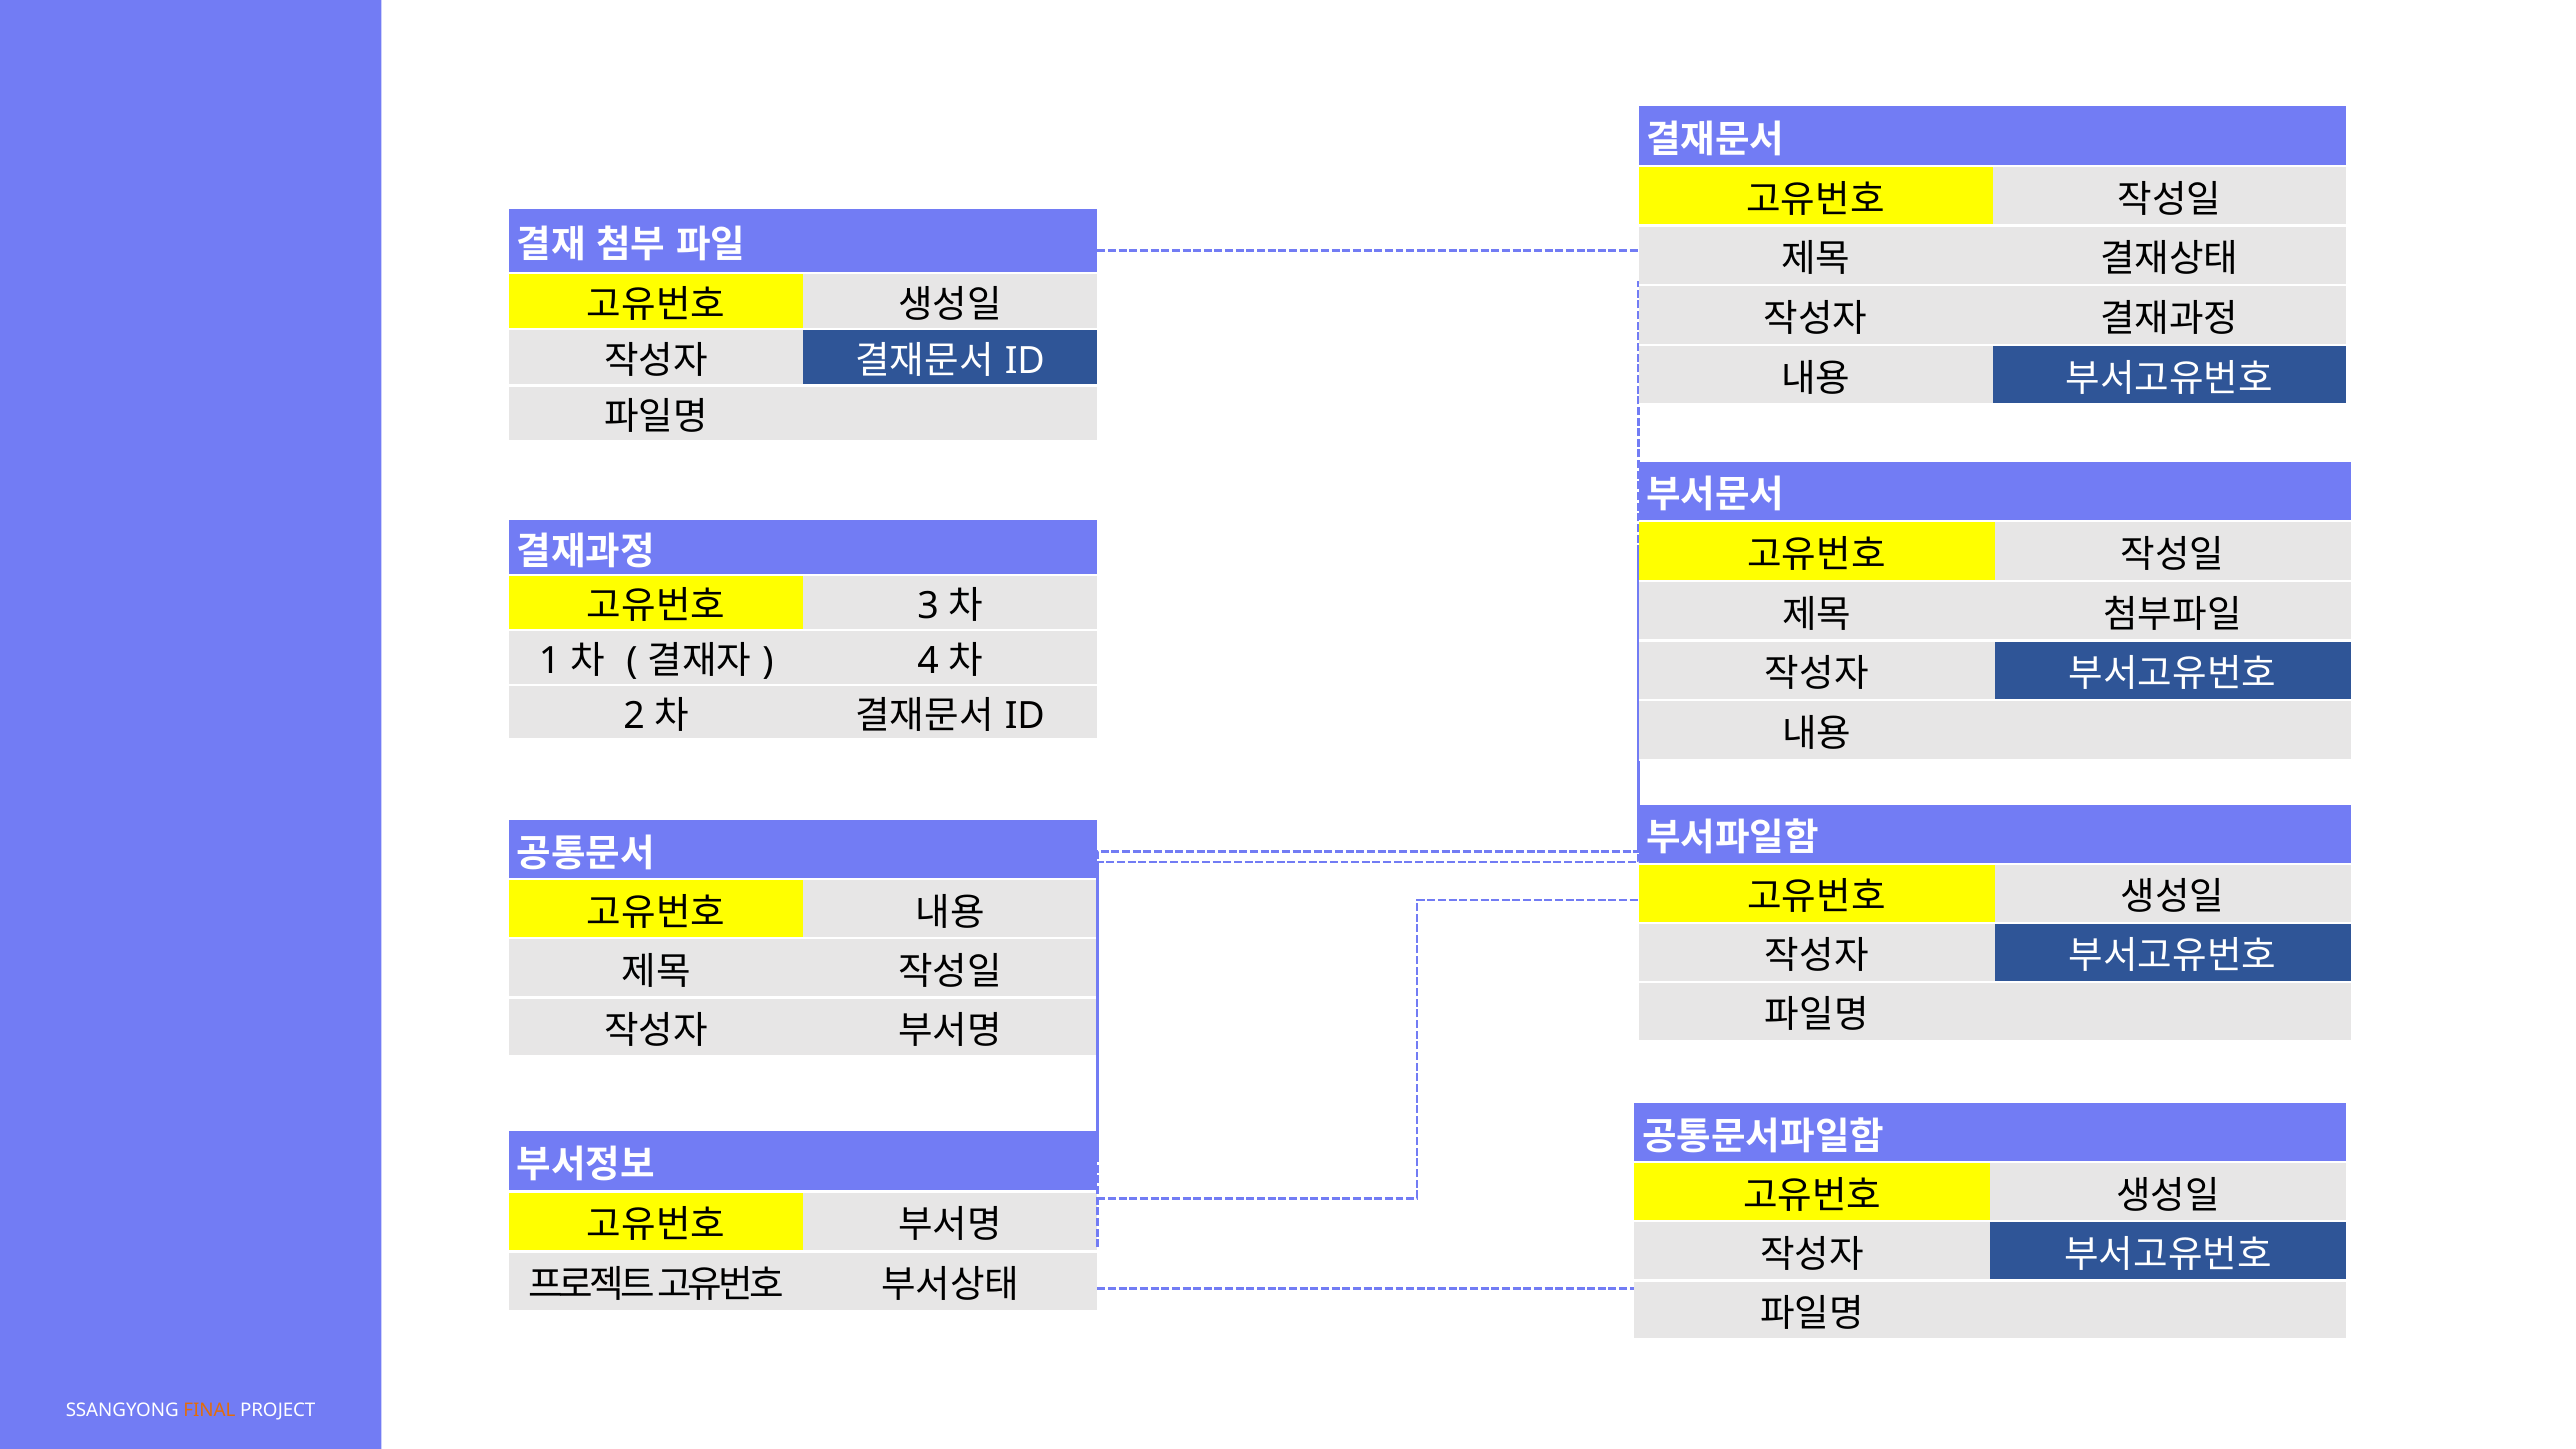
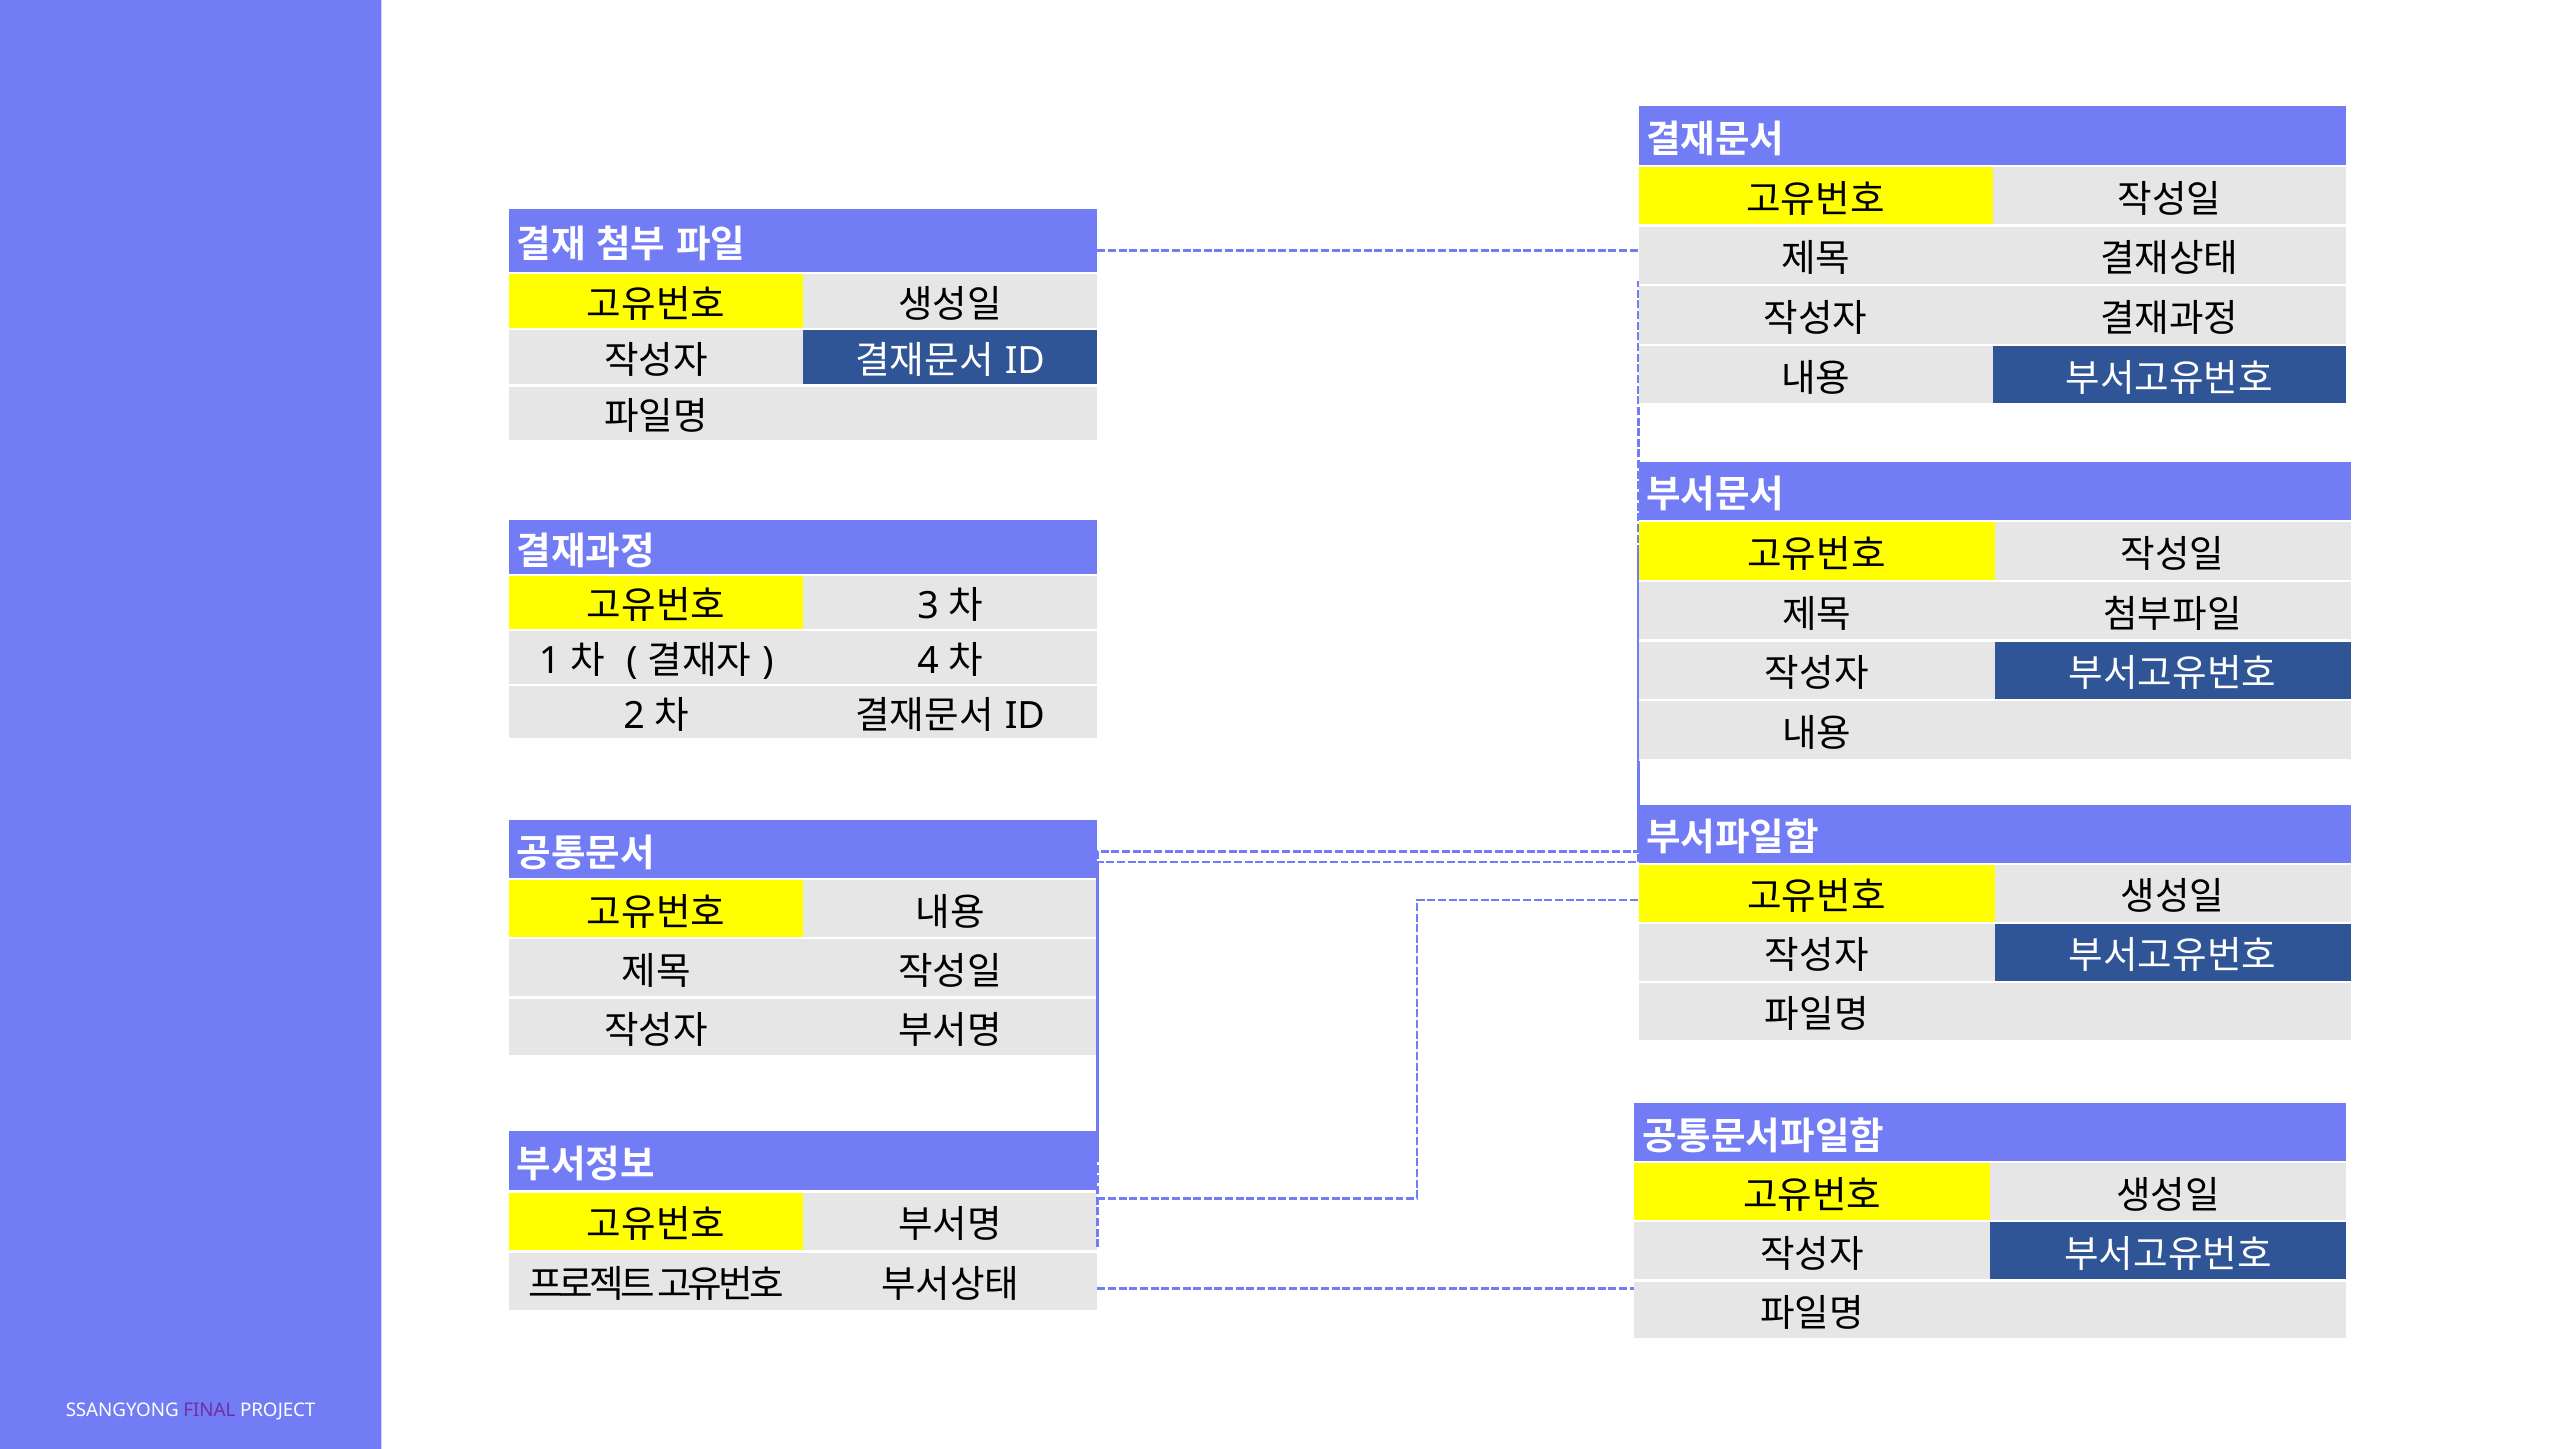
FINAL colour: orange -> purple (209, 1410)
